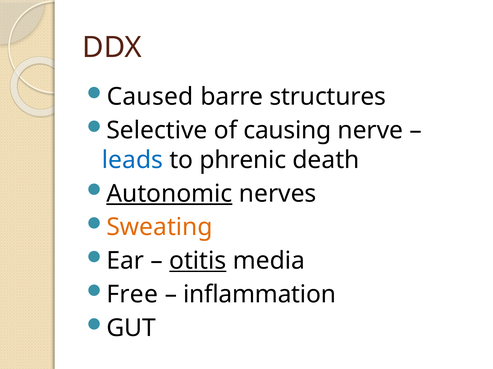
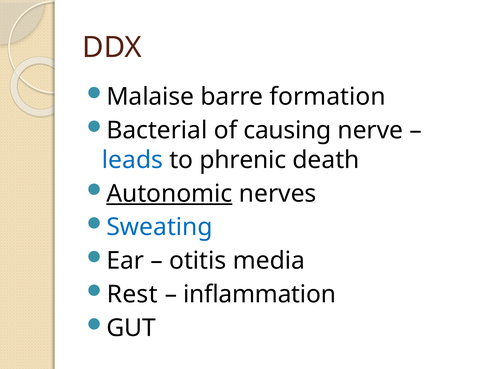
Caused: Caused -> Malaise (150, 97)
structures: structures -> formation (328, 97)
Selective: Selective -> Bacterial (157, 131)
Sweating colour: orange -> blue (160, 228)
otitis underline: present -> none (198, 261)
Free: Free -> Rest (132, 295)
